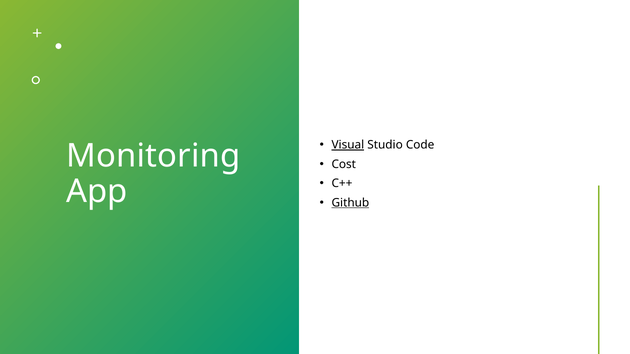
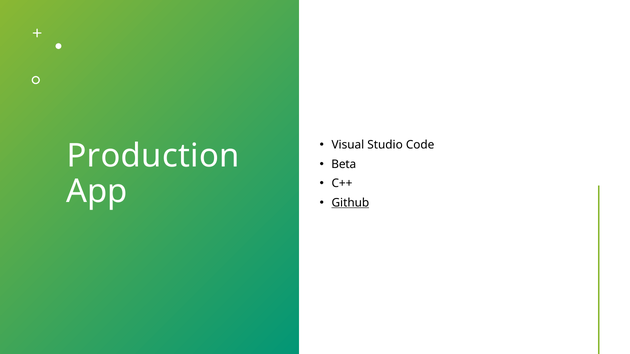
Visual underline: present -> none (348, 145)
Monitoring: Monitoring -> Production (153, 156)
Cost: Cost -> Beta (344, 164)
